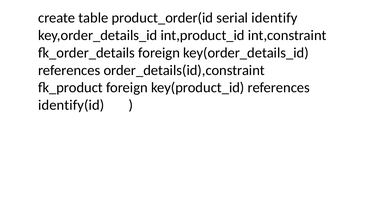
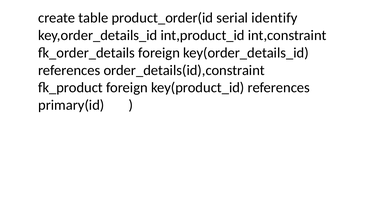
identify(id: identify(id -> primary(id (71, 105)
